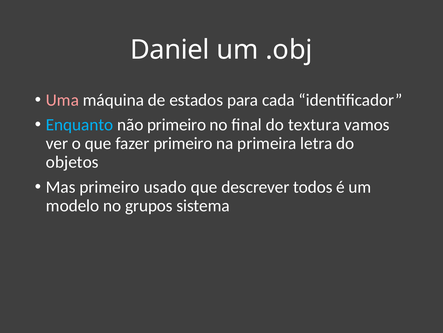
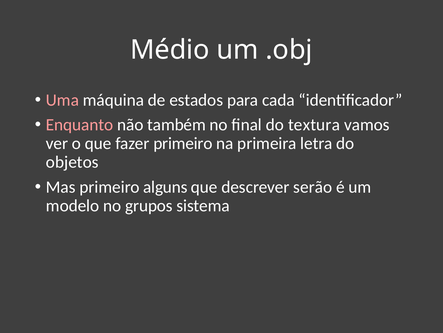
Daniel: Daniel -> Médio (170, 50)
Enquanto colour: light blue -> pink (80, 125)
não primeiro: primeiro -> também (177, 125)
usado: usado -> alguns (165, 187)
todos: todos -> serão (313, 187)
